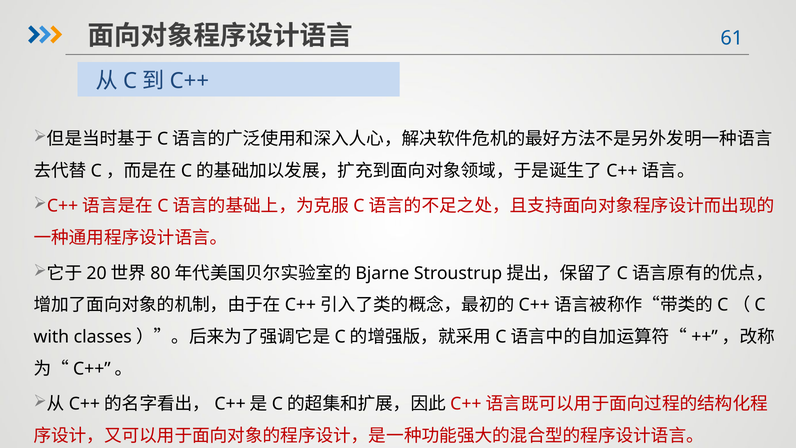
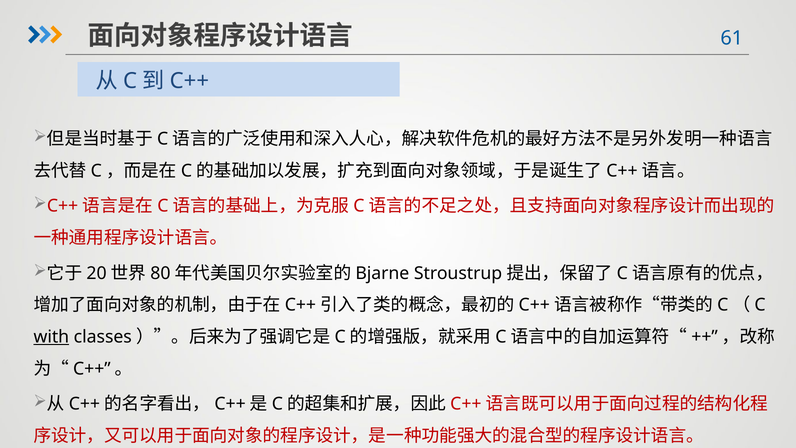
with underline: none -> present (51, 337)
